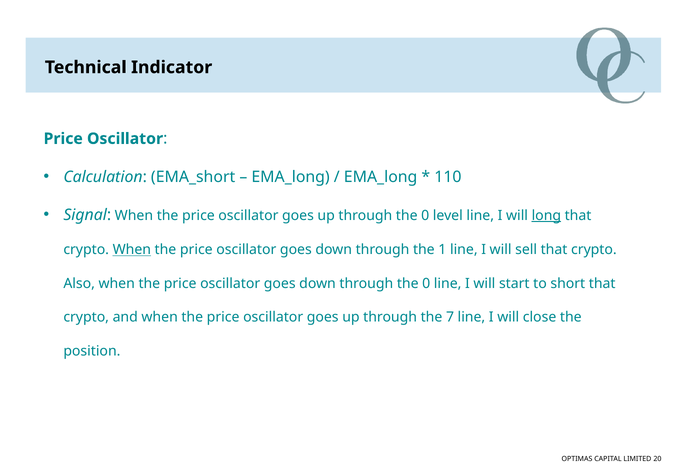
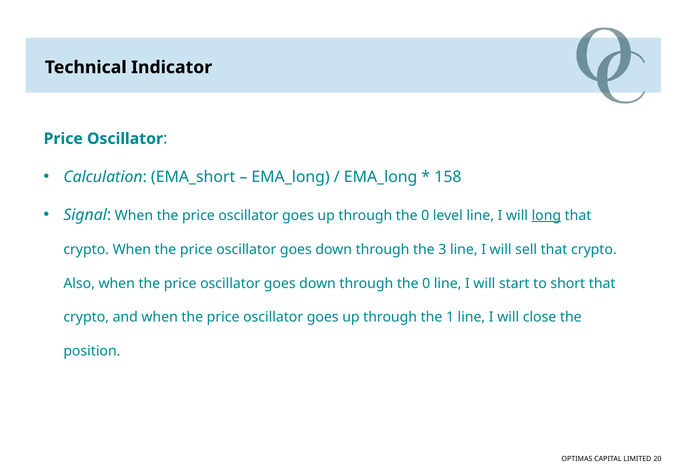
110: 110 -> 158 (448, 177)
When underline: present -> none (132, 249)
1: 1 -> 3 (442, 249)
7: 7 -> 1 (450, 317)
